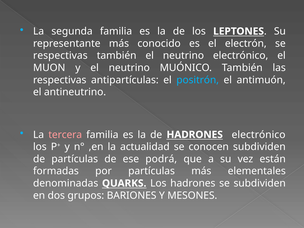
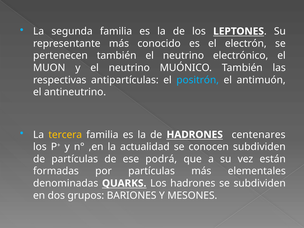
respectivas: respectivas -> pertenecen (60, 56)
tercera colour: pink -> yellow (65, 135)
HADRONES electrónico: electrónico -> centenares (259, 135)
